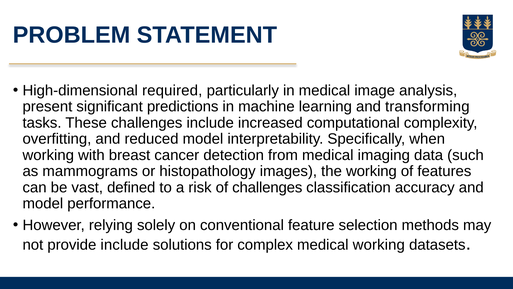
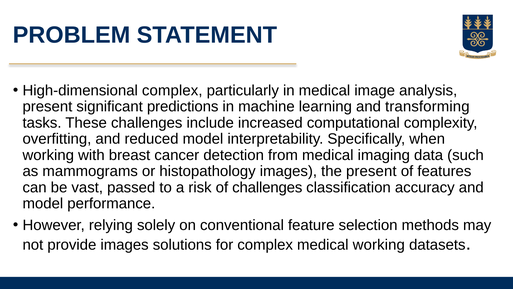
High-dimensional required: required -> complex (172, 90)
the working: working -> present (371, 171)
defined: defined -> passed (131, 187)
provide include: include -> images (125, 245)
